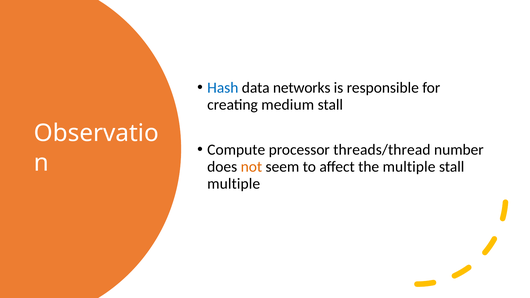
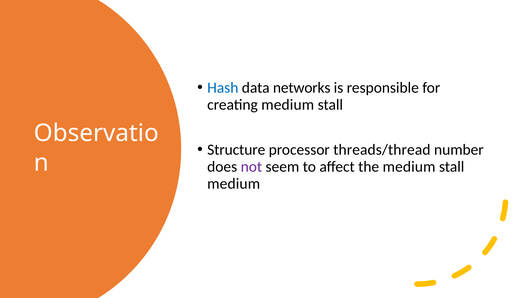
Compute: Compute -> Structure (236, 150)
not colour: orange -> purple (251, 167)
the multiple: multiple -> medium (409, 167)
multiple: multiple -> medium (234, 184)
